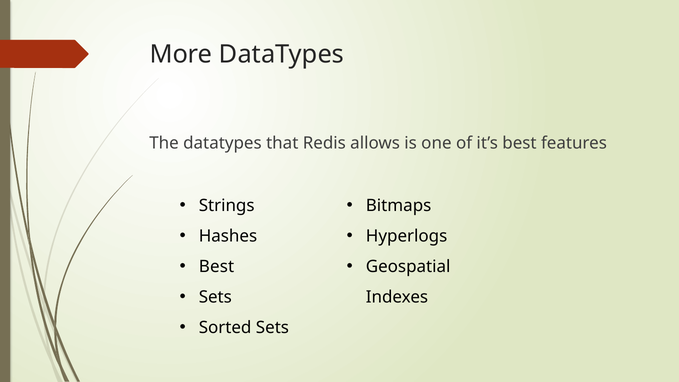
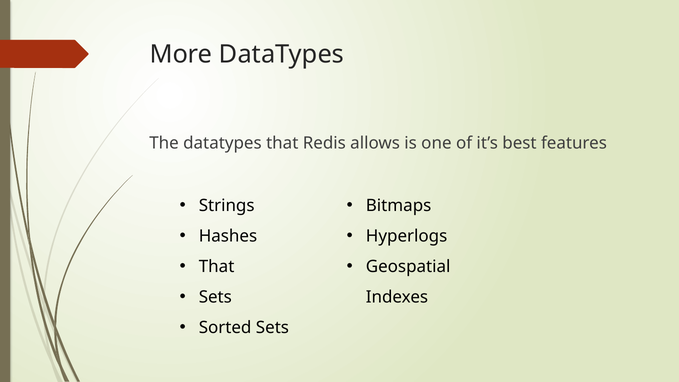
Best: Best -> That (217, 267)
